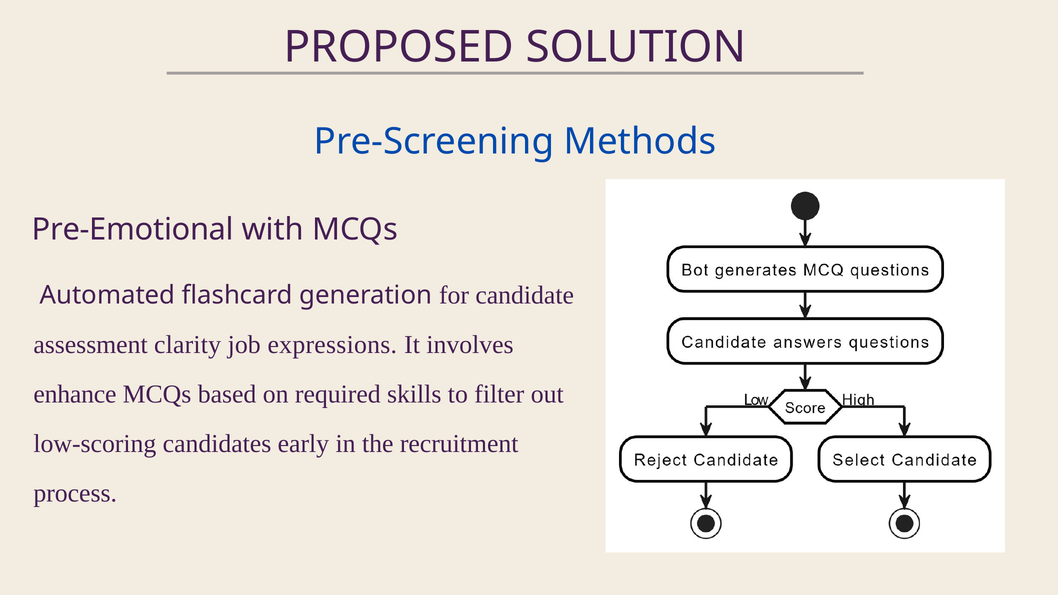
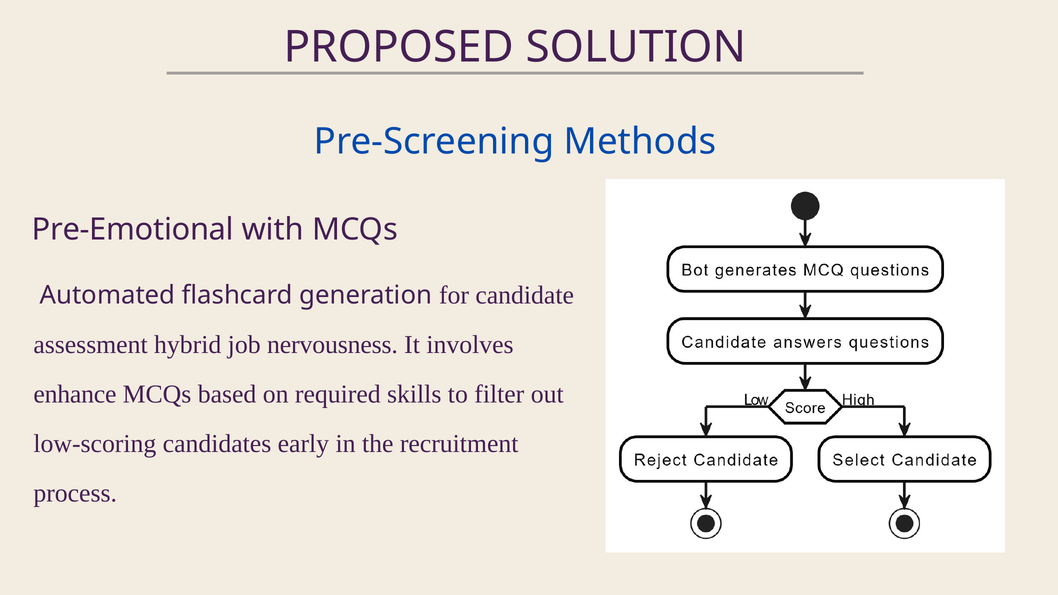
clarity: clarity -> hybrid (188, 345)
expressions: expressions -> nervousness (333, 345)
